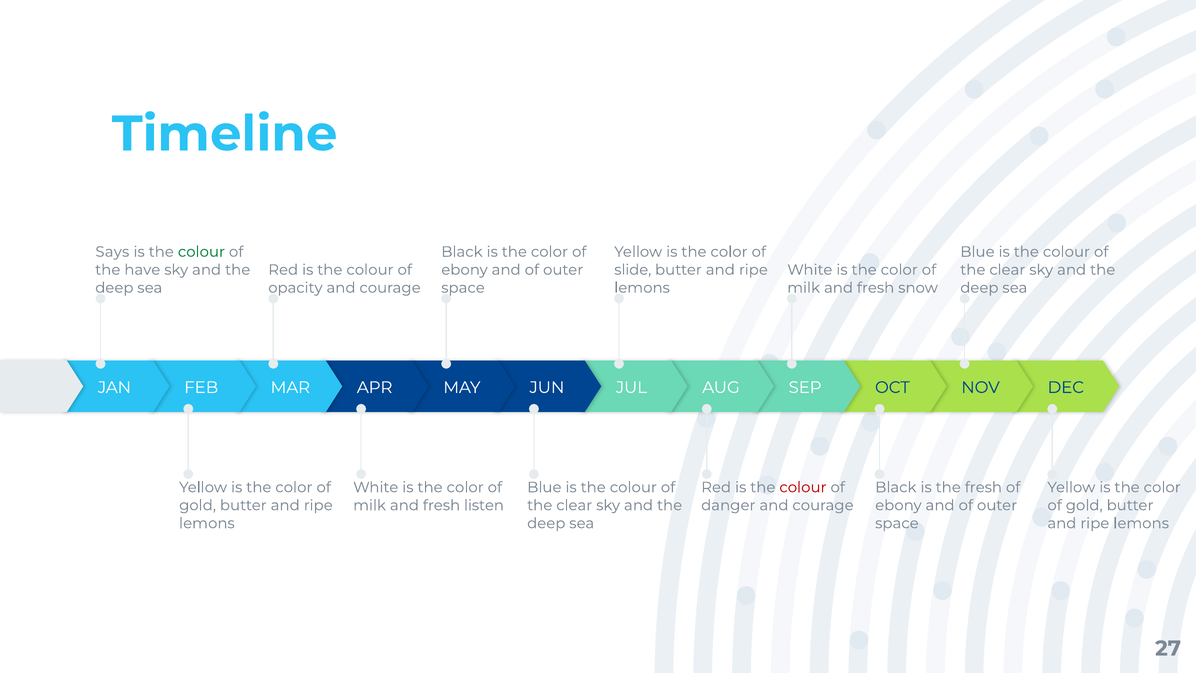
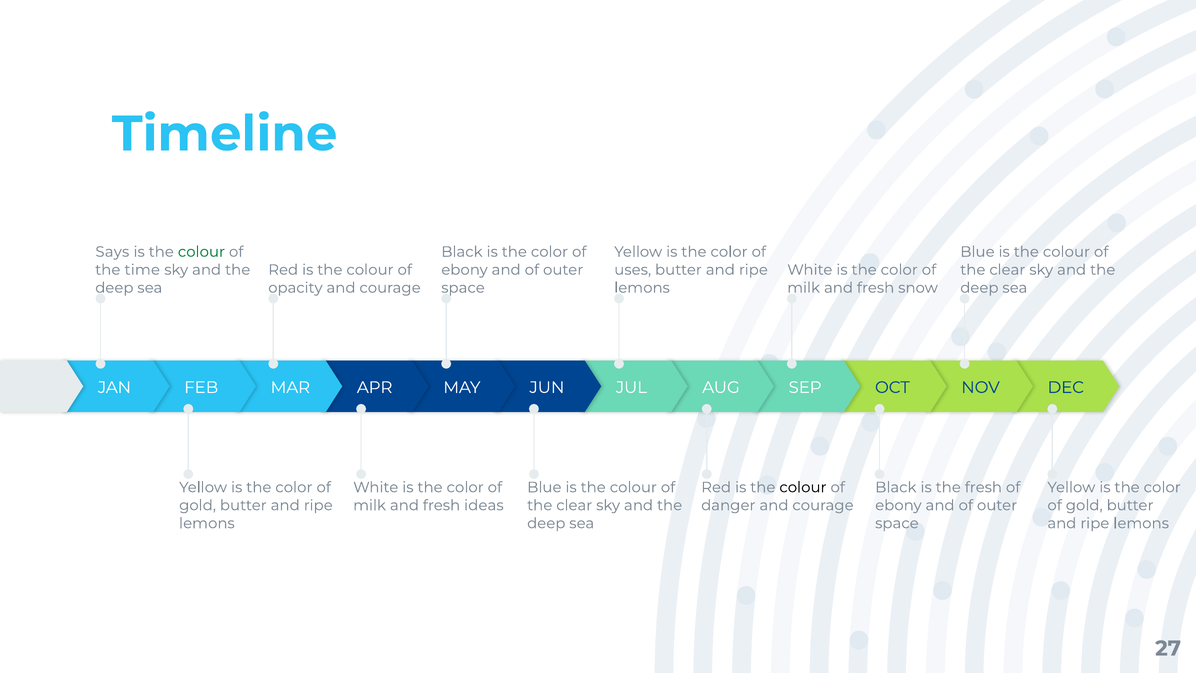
have: have -> time (142, 270)
slide: slide -> uses (633, 270)
colour colour: red -> black (803, 487)
listen: listen -> ideas (484, 505)
